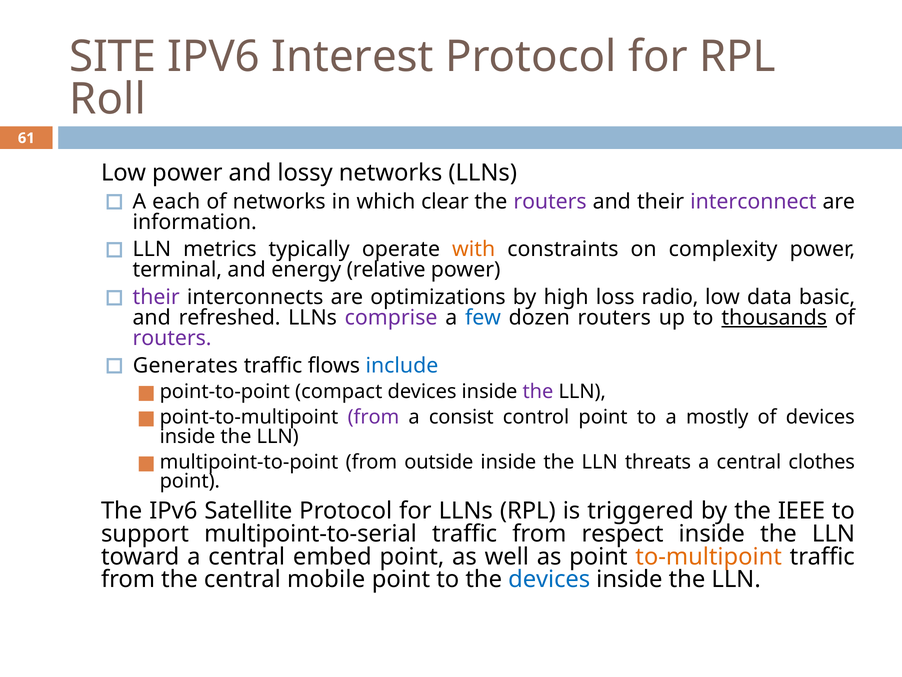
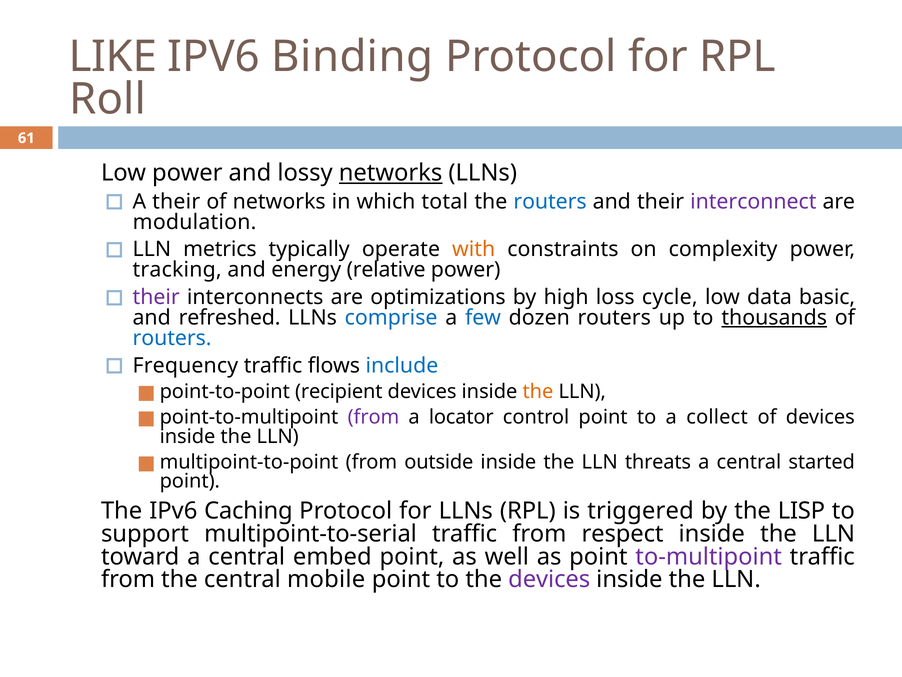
SITE: SITE -> LIKE (113, 57)
Interest: Interest -> Binding (352, 57)
networks underline: none -> present (391, 173)
A each: each -> their (176, 201)
clear: clear -> total (445, 201)
routers colour: purple -> blue (550, 201)
information: information -> modulation (195, 222)
terminal: terminal -> tracking (177, 270)
radio: radio -> cycle (670, 297)
comprise colour: purple -> blue (391, 317)
routers colour: purple -> blue (172, 338)
Generates: Generates -> Frequency (185, 365)
compact: compact -> recipient (339, 391)
the colour: purple -> orange (538, 391)
consist: consist -> locator (461, 417)
mostly: mostly -> collect (717, 417)
clothes: clothes -> started (822, 462)
Satellite: Satellite -> Caching (248, 511)
IEEE: IEEE -> LISP (801, 511)
to-multipoint colour: orange -> purple (709, 556)
devices colour: blue -> purple (549, 579)
